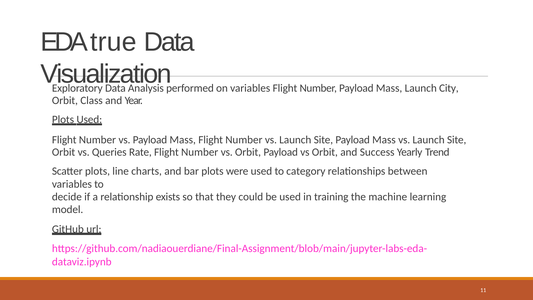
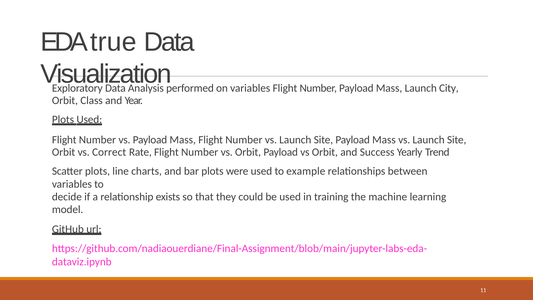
Queries: Queries -> Correct (109, 152)
category: category -> example (306, 171)
